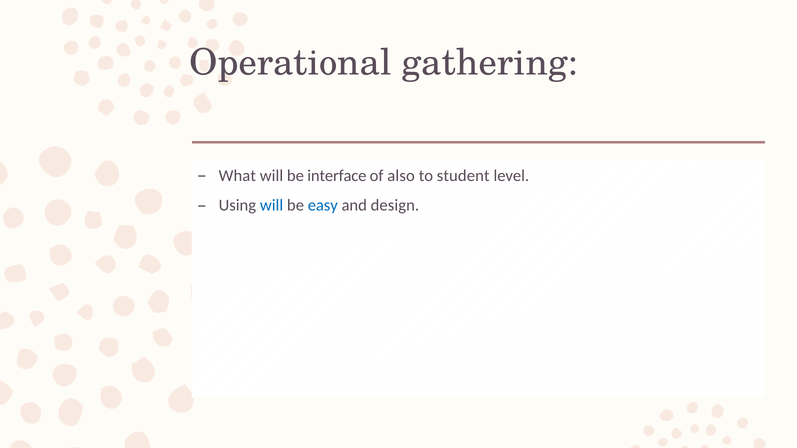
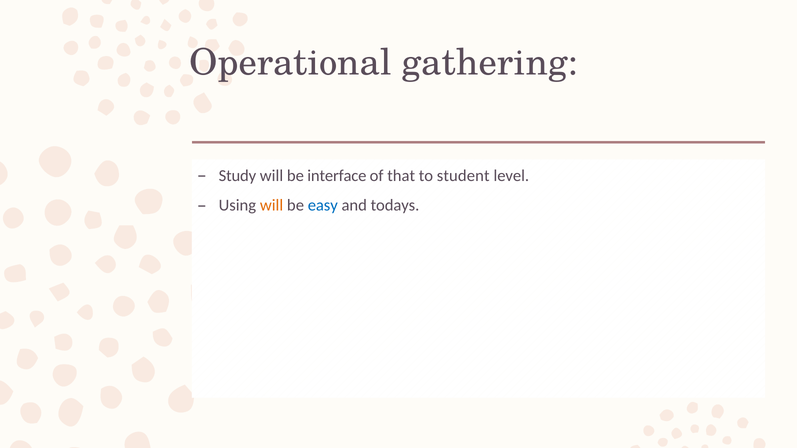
What: What -> Study (237, 176)
also: also -> that (401, 176)
will colour: blue -> orange (272, 206)
design: design -> todays (395, 206)
